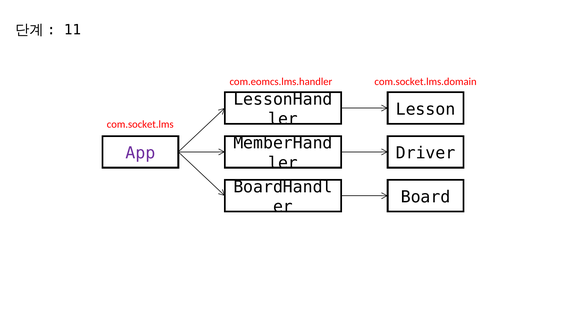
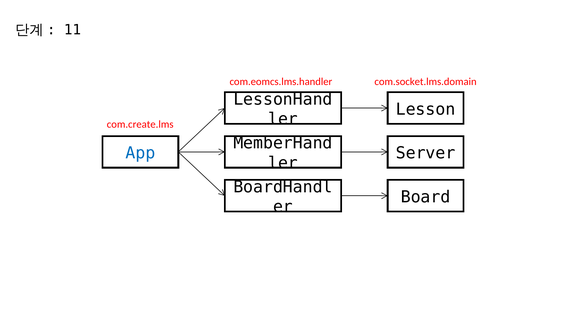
com.socket.lms: com.socket.lms -> com.create.lms (140, 124)
App colour: purple -> blue (140, 153)
Driver: Driver -> Server (426, 153)
